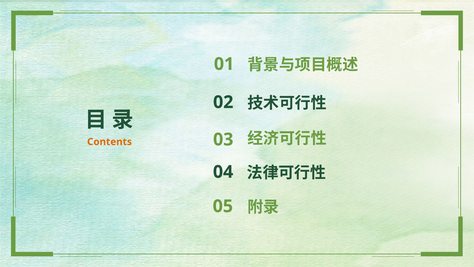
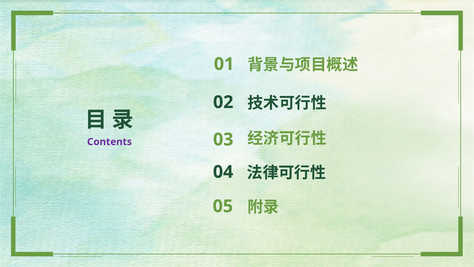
Contents colour: orange -> purple (109, 142)
